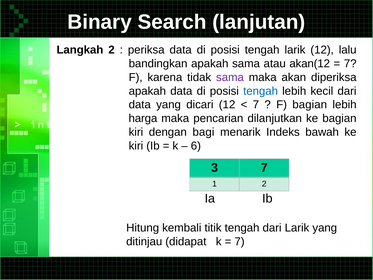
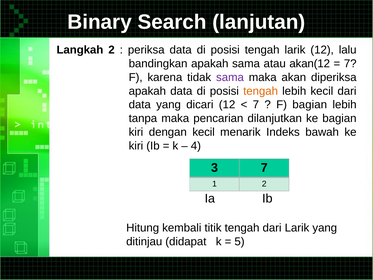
tengah colour: blue -> orange (261, 91)
harga: harga -> tanpa (143, 118)
dengan bagi: bagi -> kecil (204, 132)
6: 6 -> 4 (196, 146)
7: 7 -> 5 (240, 241)
